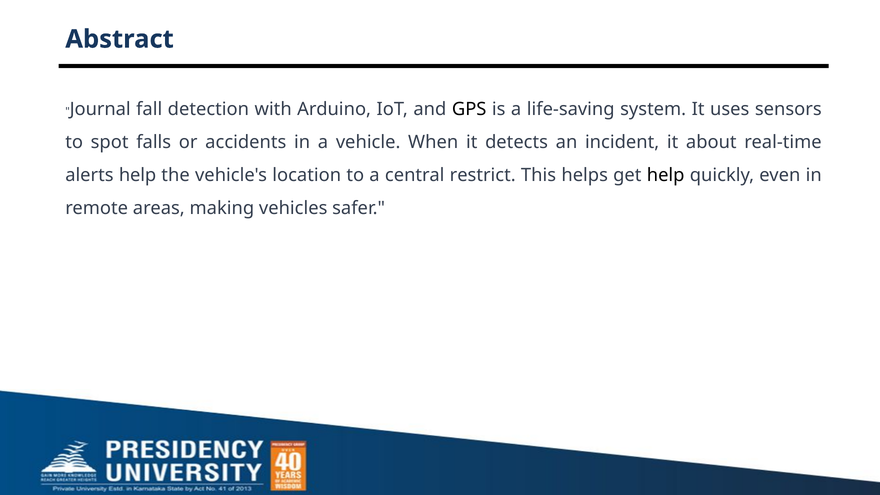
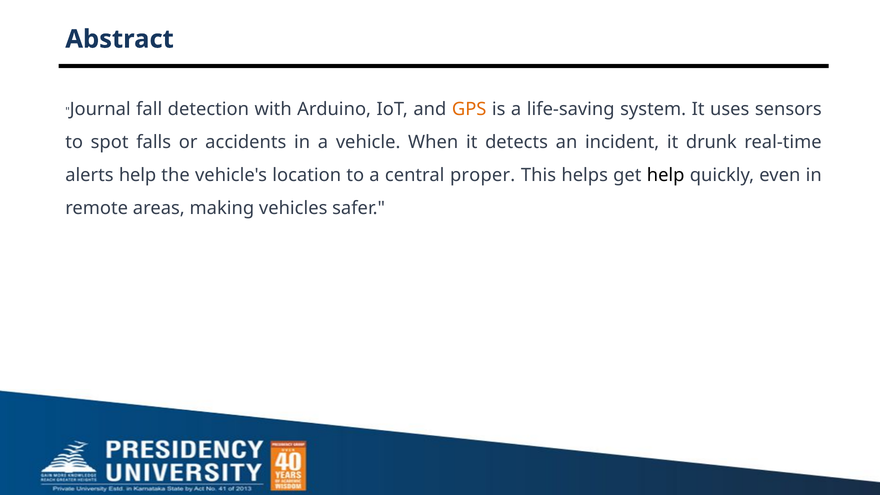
GPS colour: black -> orange (469, 109)
about: about -> drunk (711, 142)
restrict: restrict -> proper (483, 175)
